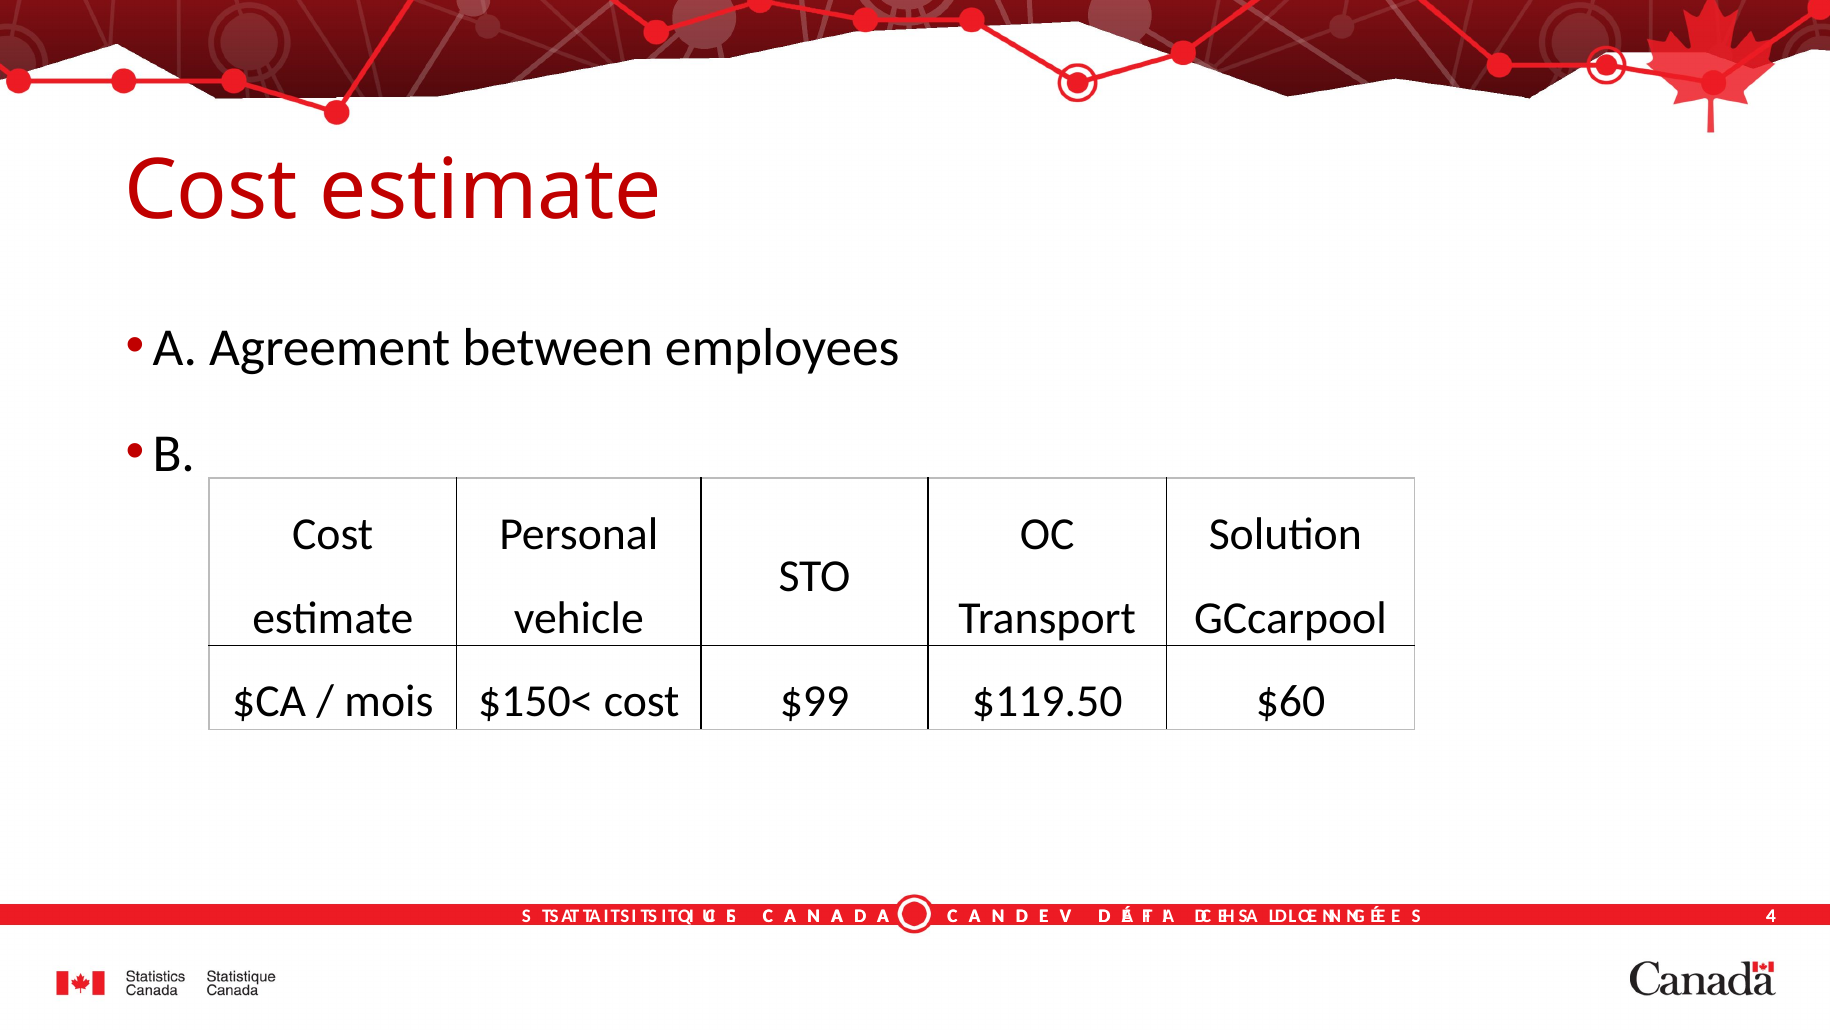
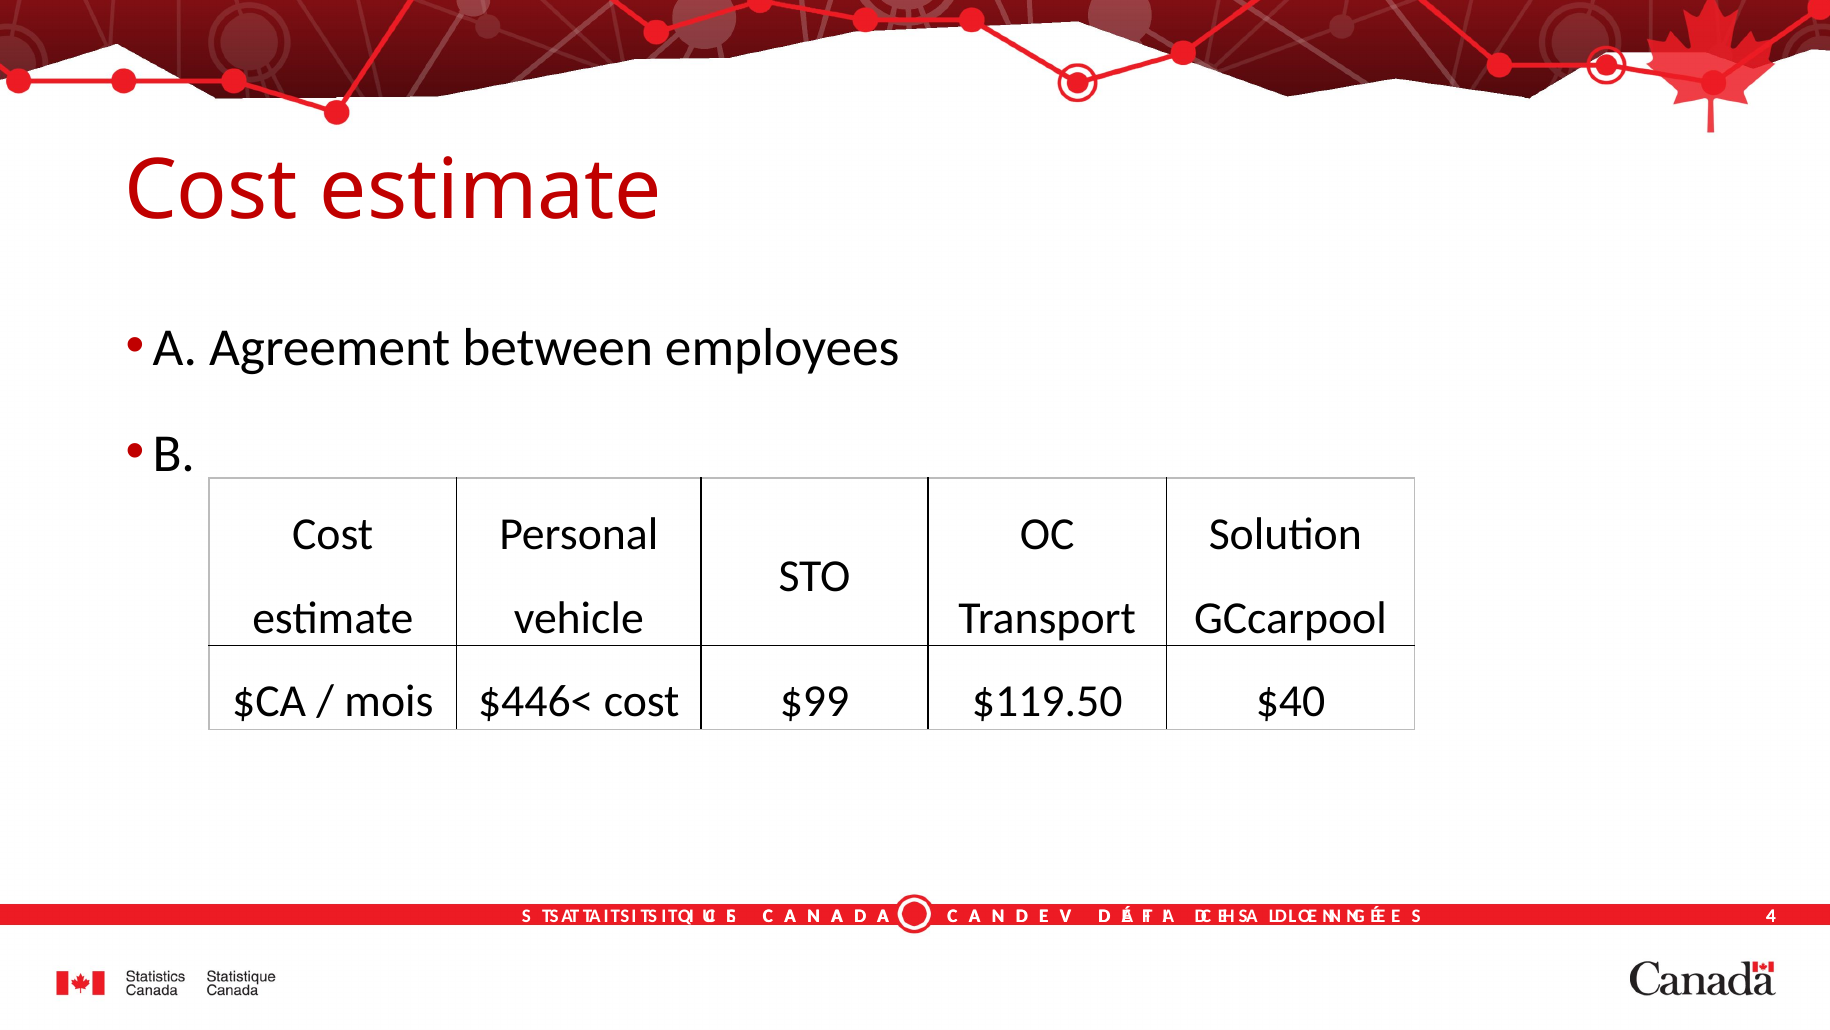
$150<: $150< -> $446< (536, 701)
$60: $60 -> $40 (1290, 701)
